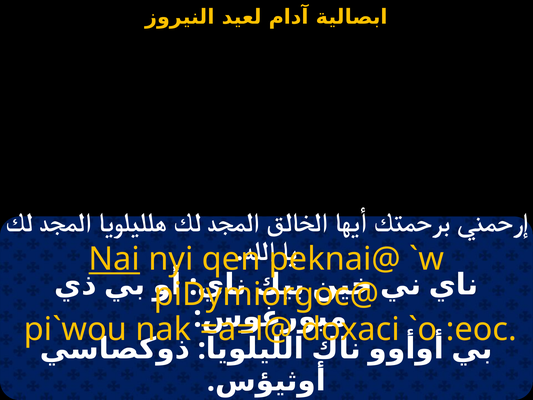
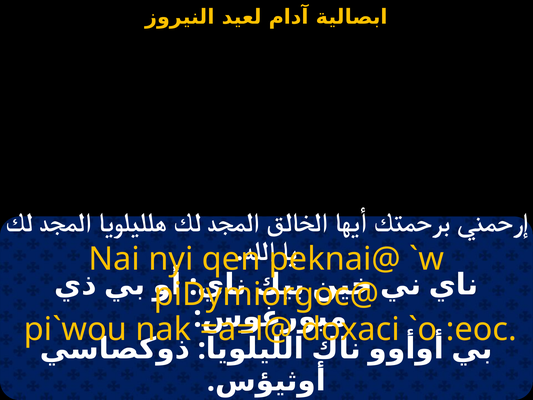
Nai underline: present -> none (114, 259)
